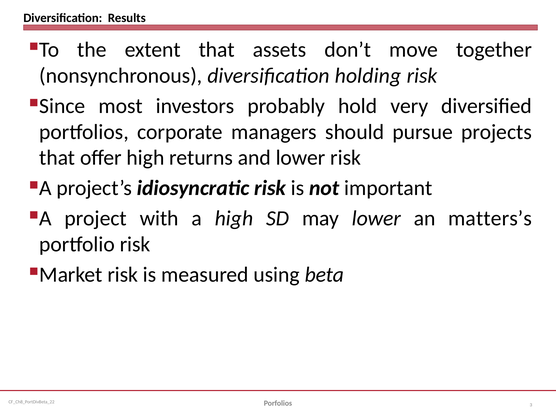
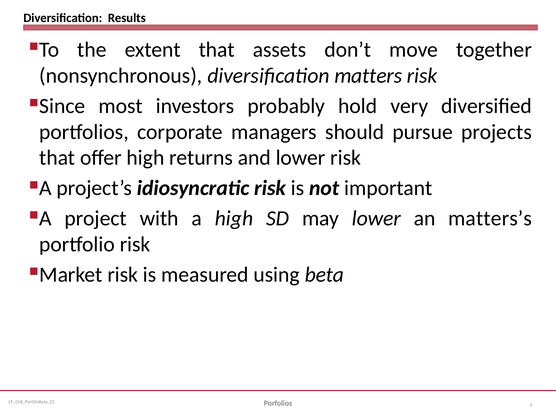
holding: holding -> matters (368, 76)
